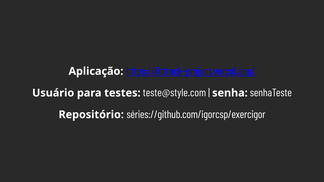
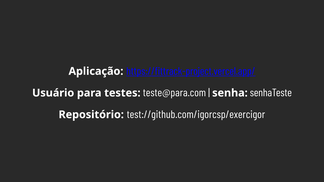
teste@style.com: teste@style.com -> teste@para.com (174, 93)
séries://github.com/igorcsp/exercigor: séries://github.com/igorcsp/exercigor -> test://github.com/igorcsp/exercigor (196, 115)
